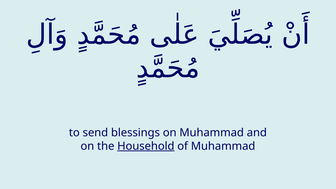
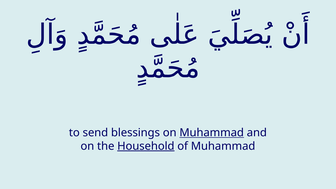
Muhammad underline: none -> present (212, 133)
